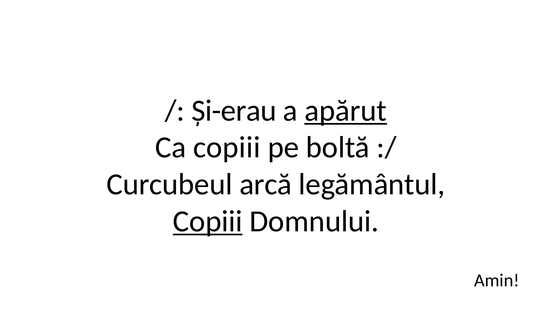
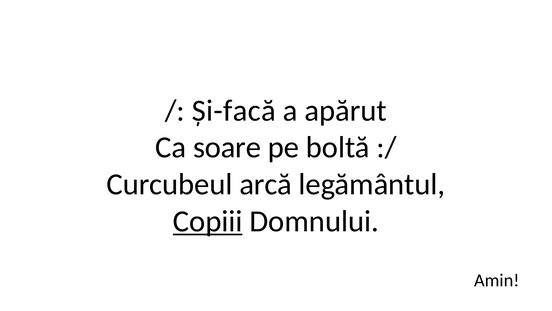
Și-erau: Și-erau -> Și-facă (234, 110)
apărut underline: present -> none (346, 110)
Ca copiii: copiii -> soare (227, 147)
